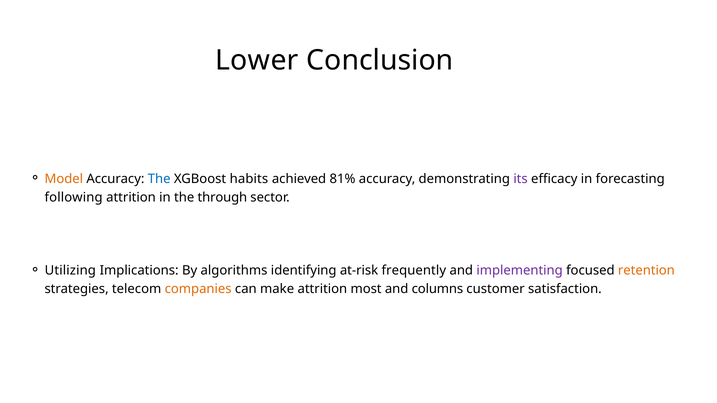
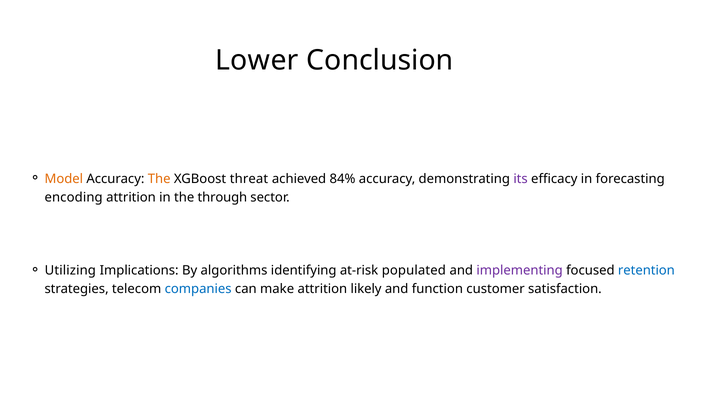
The colour: blue -> orange (159, 179)
habits: habits -> threat (249, 179)
81%: 81% -> 84% (343, 179)
following: following -> encoding (74, 197)
frequently: frequently -> populated (414, 271)
retention colour: orange -> blue (646, 271)
companies colour: orange -> blue (198, 289)
most: most -> likely (366, 289)
columns: columns -> function (437, 289)
